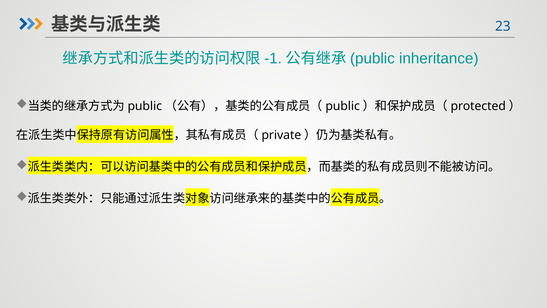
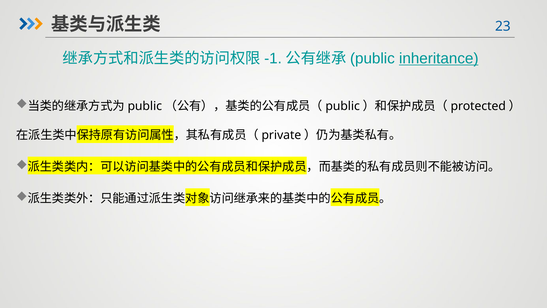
inheritance underline: none -> present (439, 58)
